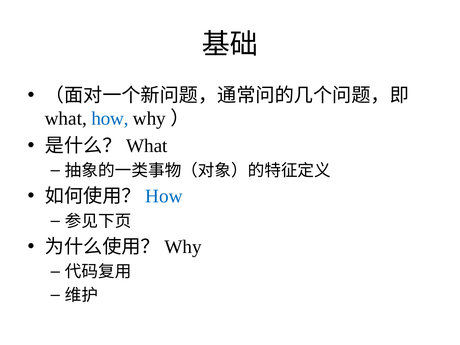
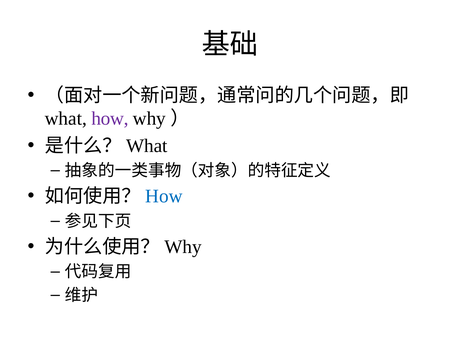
how colour: blue -> purple (110, 119)
